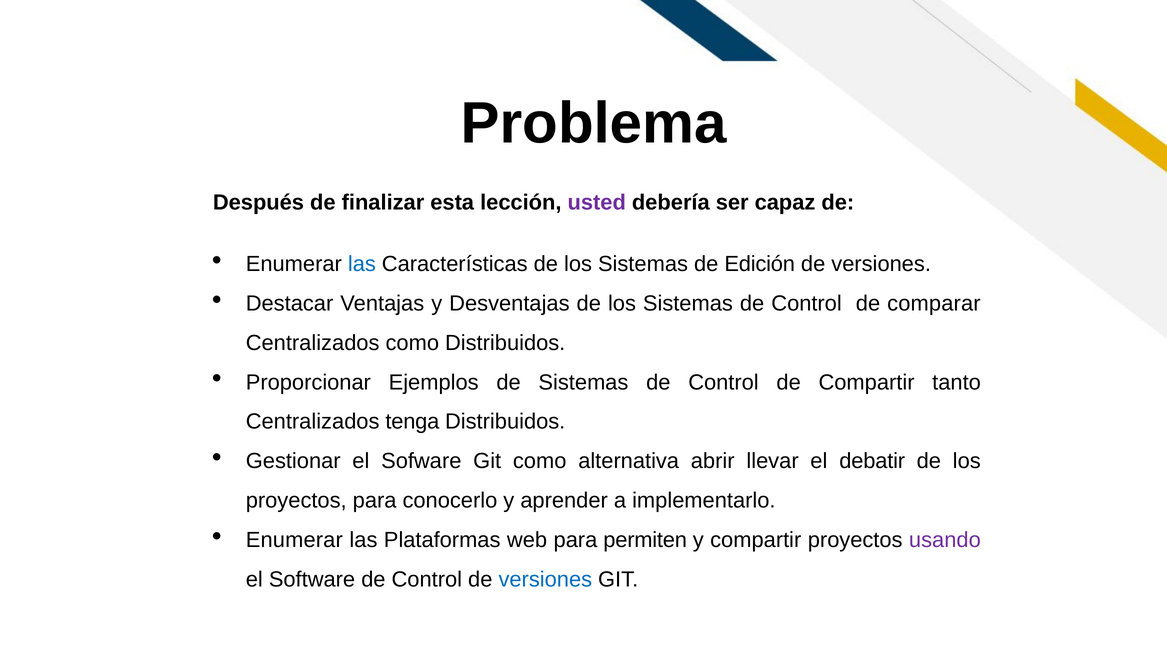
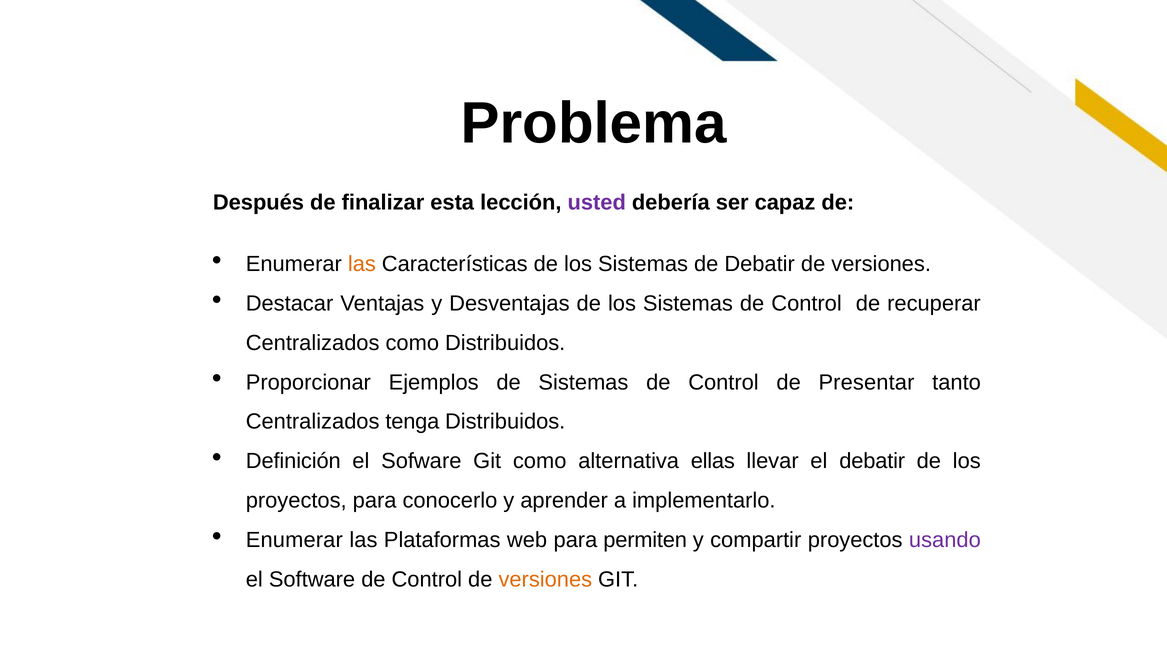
las colour: blue -> orange (362, 264)
de Edición: Edición -> Debatir (760, 264)
comparar: comparar -> recuperar (934, 303)
de Compartir: Compartir -> Presentar (866, 382)
Gestionar: Gestionar -> Definición (293, 461)
abrir: abrir -> ellas (713, 461)
versiones colour: blue -> orange (545, 579)
